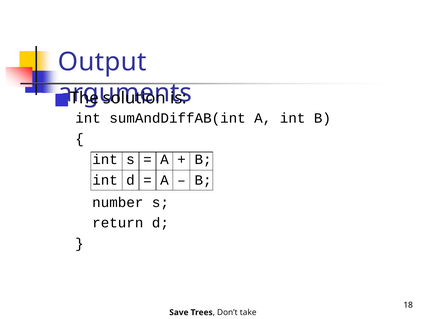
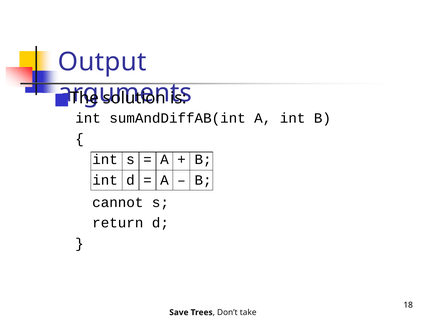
number: number -> cannot (118, 203)
